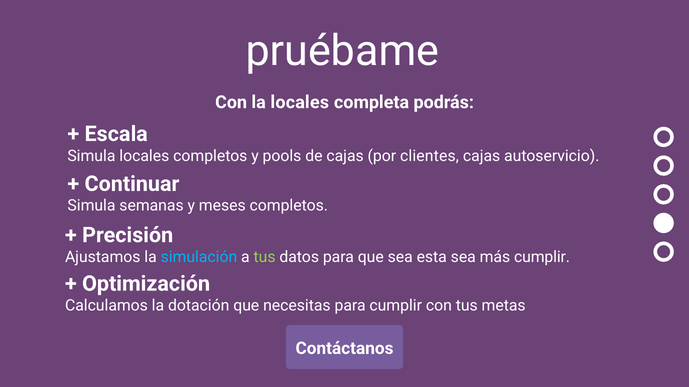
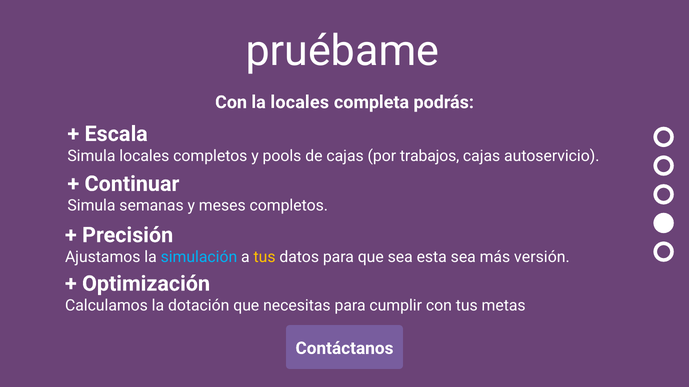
clientes: clientes -> trabajos (430, 156)
tus colour: light green -> yellow (265, 257)
más cumplir: cumplir -> versión (542, 257)
